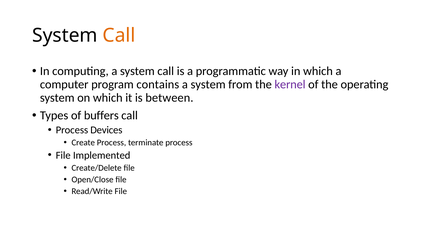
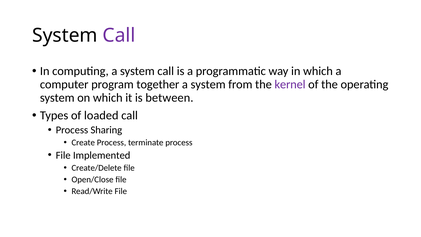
Call colour: orange -> purple (119, 35)
contains: contains -> together (158, 84)
buffers: buffers -> loaded (101, 115)
Devices: Devices -> Sharing (106, 130)
